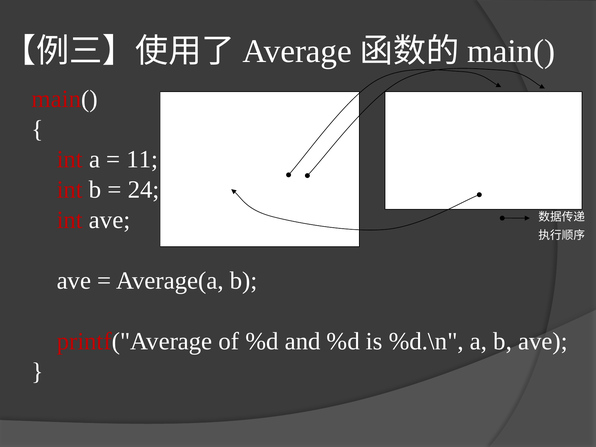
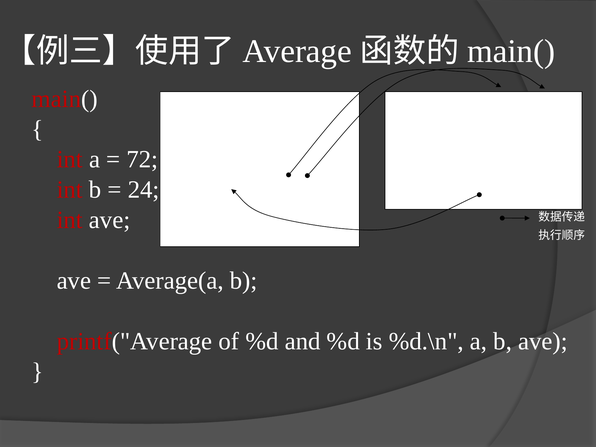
11: 11 -> 72 (142, 159)
